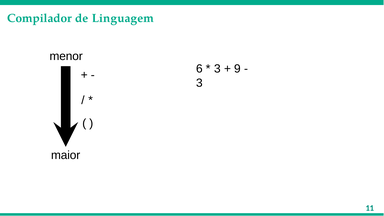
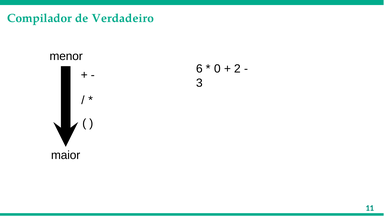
Linguagem: Linguagem -> Verdadeiro (123, 18)
3: 3 -> 0 (217, 69)
9: 9 -> 2 (237, 69)
